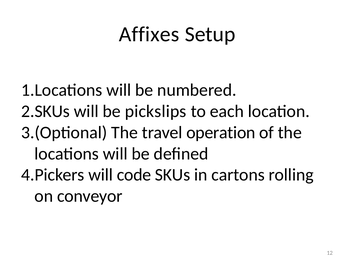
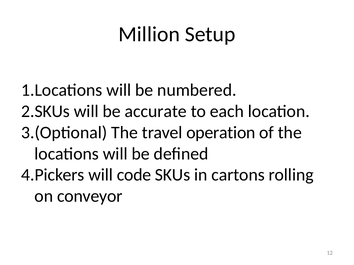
Affixes: Affixes -> Million (149, 34)
pickslips: pickslips -> accurate (156, 112)
